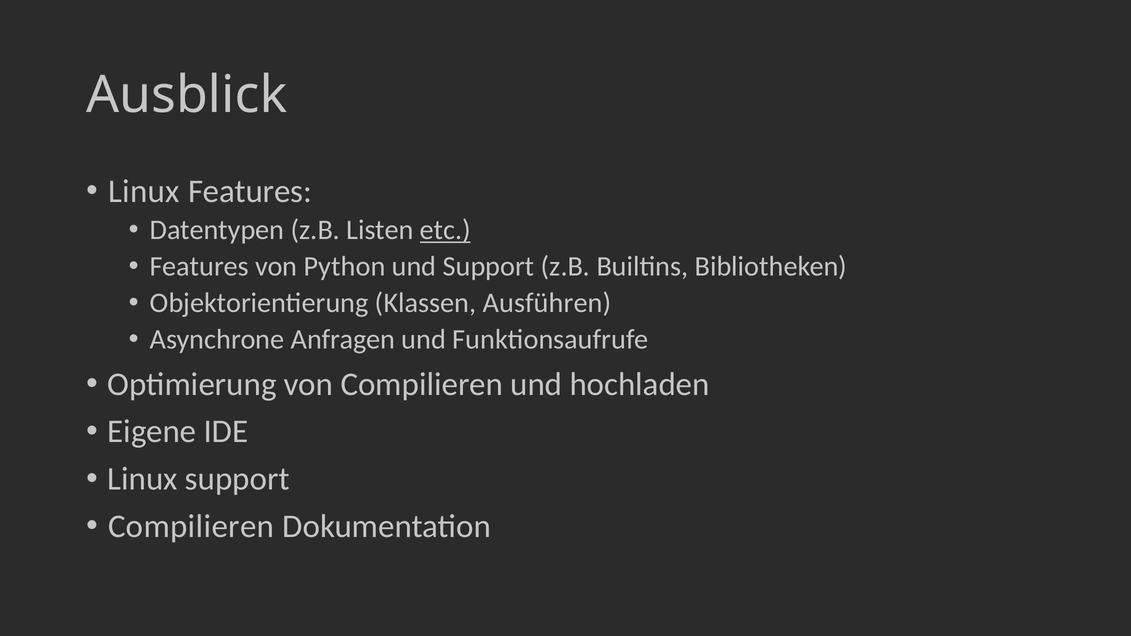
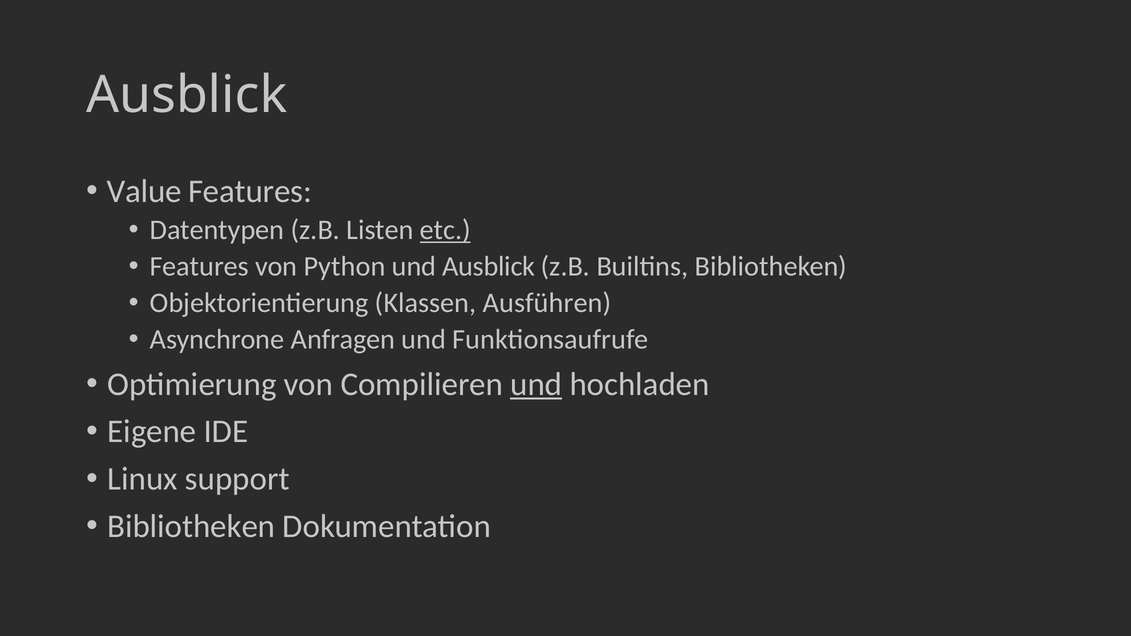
Linux: Linux -> Value (144, 191)
und Support: Support -> Ausblick (489, 267)
und underline: none -> present (536, 384)
Compilieren: Compilieren -> Bibliotheken (191, 527)
